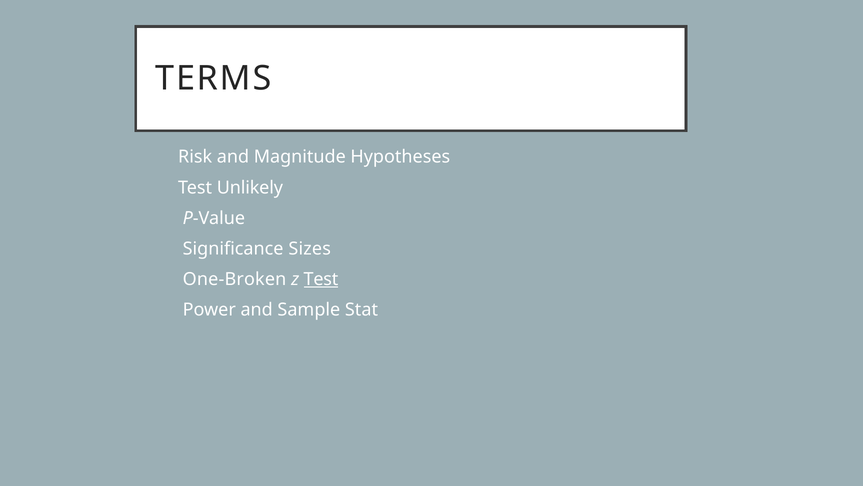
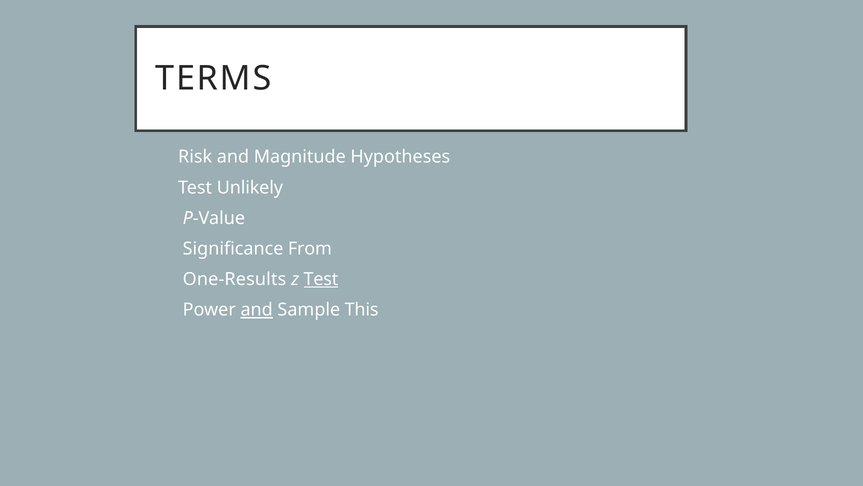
Sizes: Sizes -> From (310, 249)
One-Broken: One-Broken -> One-Results (235, 279)
and underline: none -> present (257, 310)
Stat: Stat -> This (362, 310)
